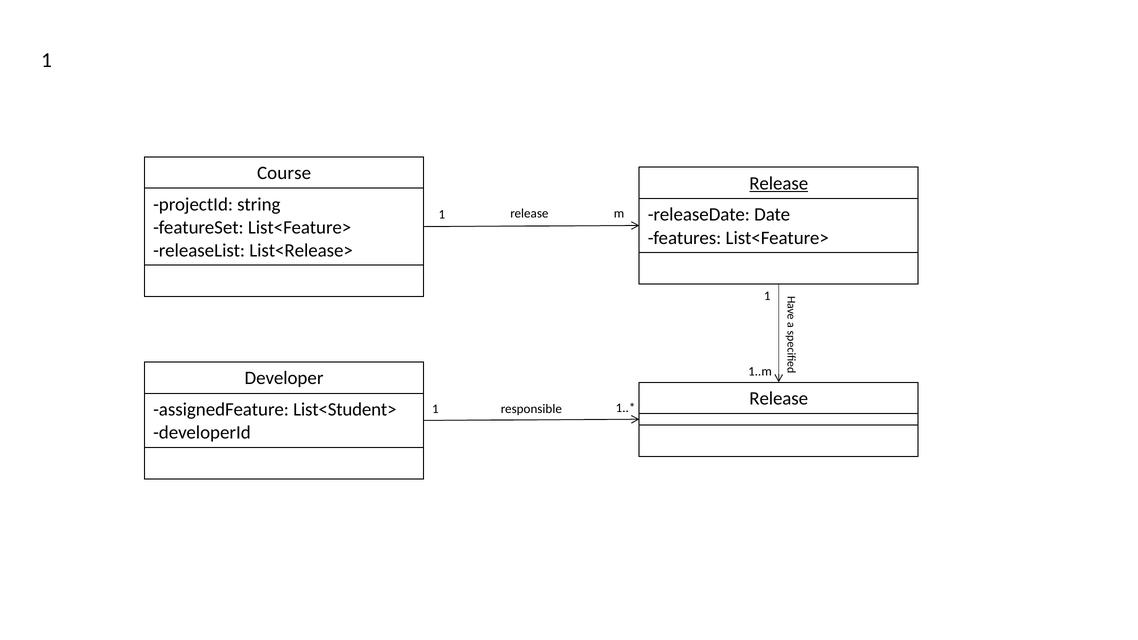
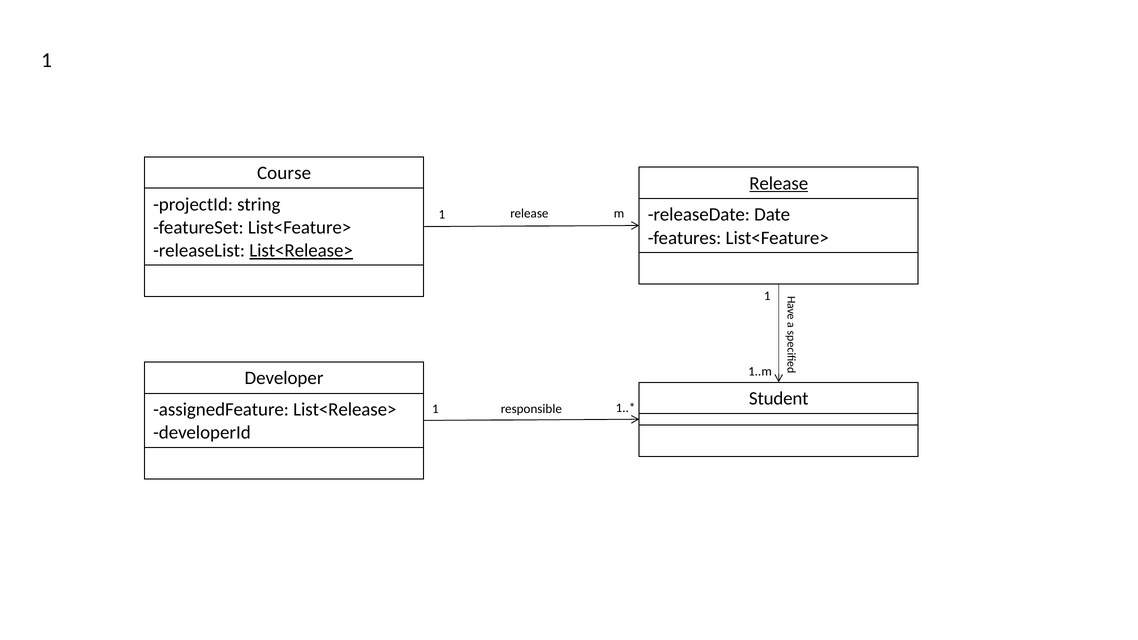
List<Release> underline: none -> present (301, 251)
Release: Release -> Student (779, 398)
assignedFeature List<Student>: List<Student> -> List<Release> (345, 410)
